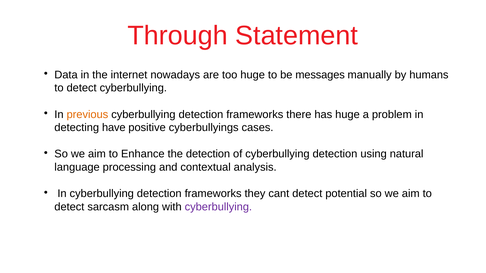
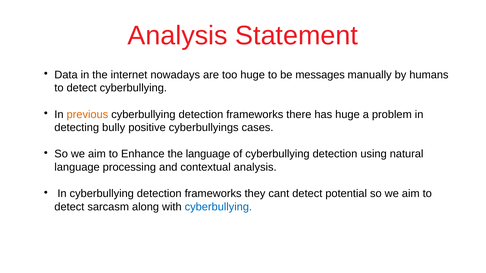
Through: Through -> Analysis (178, 36)
have: have -> bully (114, 128)
the detection: detection -> language (208, 154)
cyberbullying colour: purple -> blue (218, 207)
